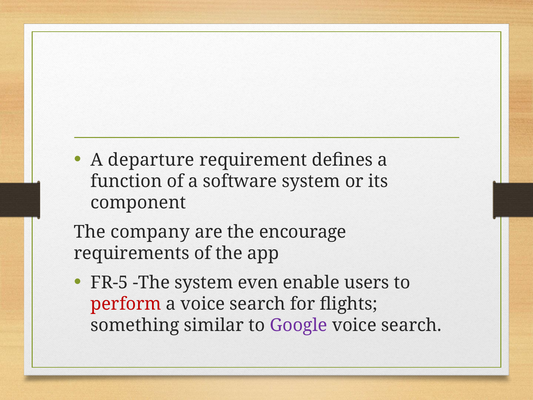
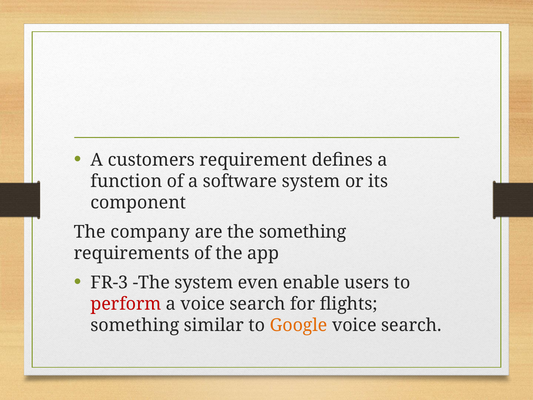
departure: departure -> customers (151, 160)
the encourage: encourage -> something (303, 232)
FR-5: FR-5 -> FR-3 (109, 282)
Google colour: purple -> orange (299, 325)
